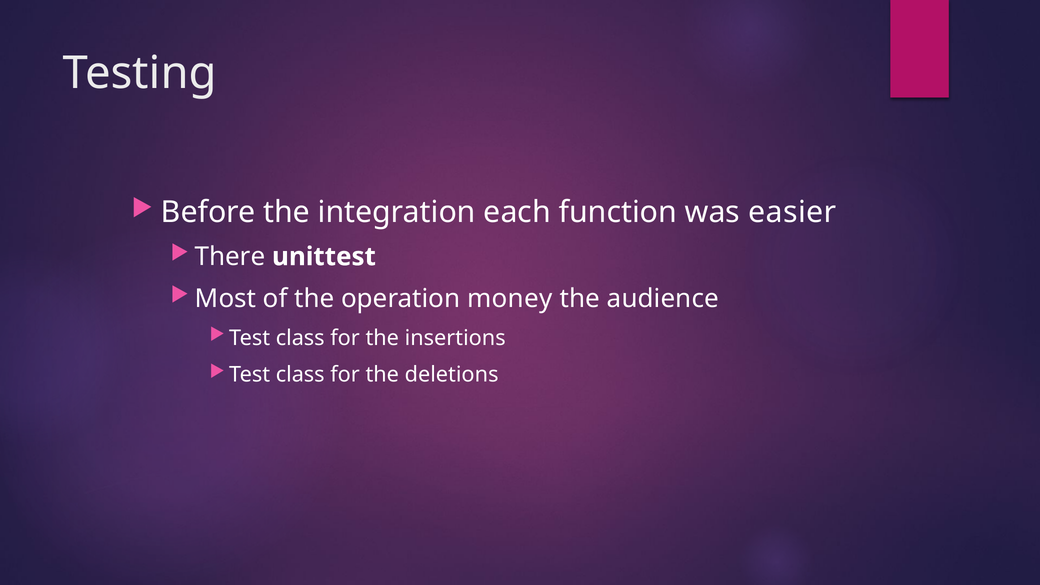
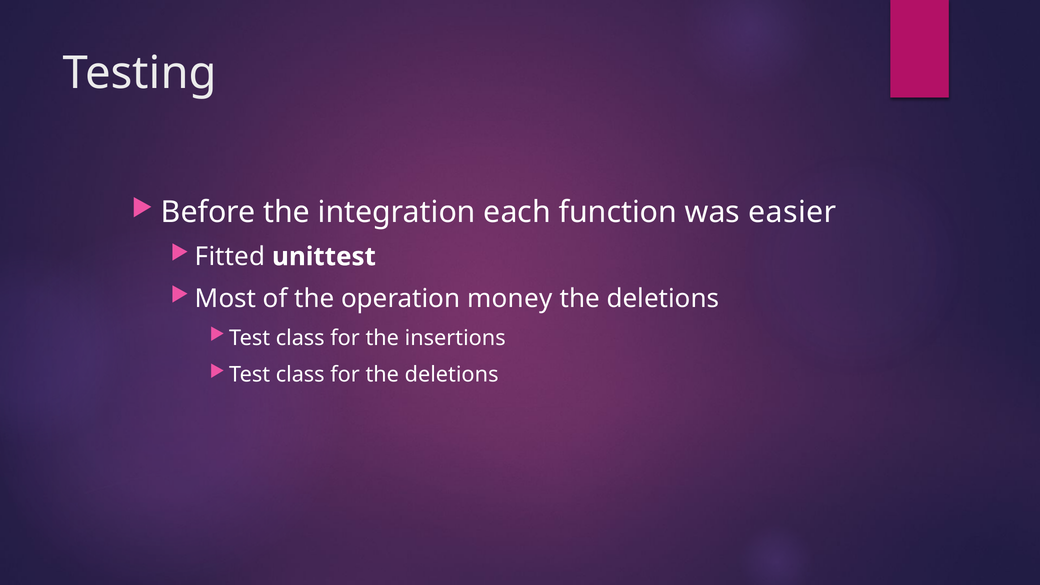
There: There -> Fitted (230, 257)
audience: audience -> deletions (663, 299)
